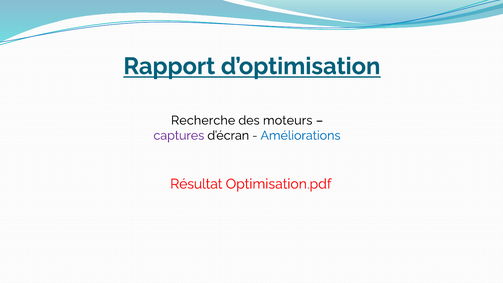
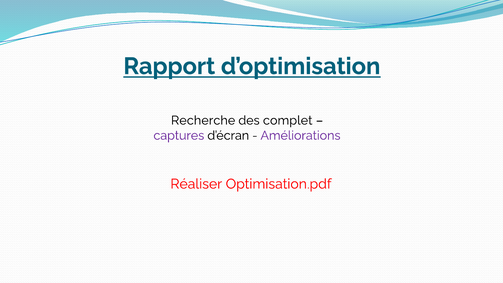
moteurs: moteurs -> complet (288, 120)
Améliorations colour: blue -> purple (300, 135)
Résultat: Résultat -> Réaliser (196, 184)
